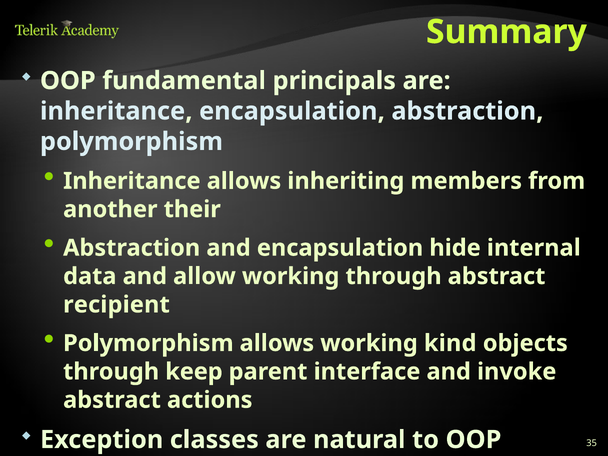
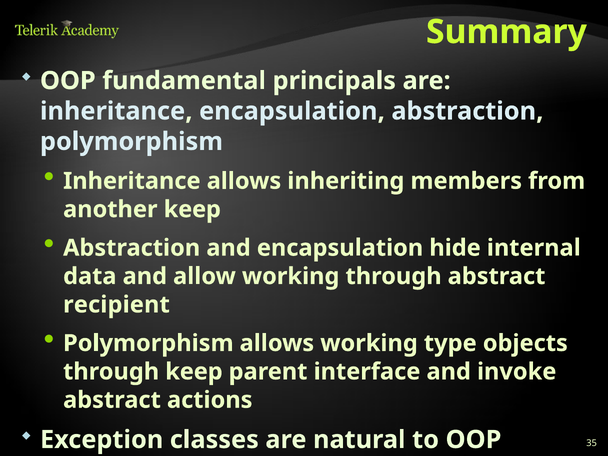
another their: their -> keep (192, 209)
kind: kind -> type (450, 343)
